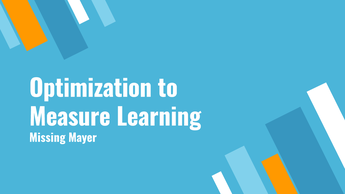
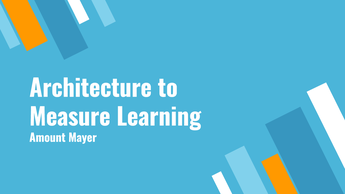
Optimization: Optimization -> Architecture (91, 89)
Missing: Missing -> Amount (47, 138)
